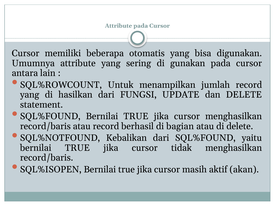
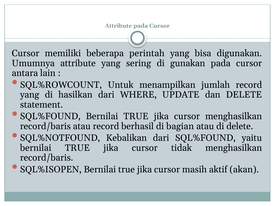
otomatis: otomatis -> perintah (147, 53)
FUNGSI: FUNGSI -> WHERE (138, 95)
